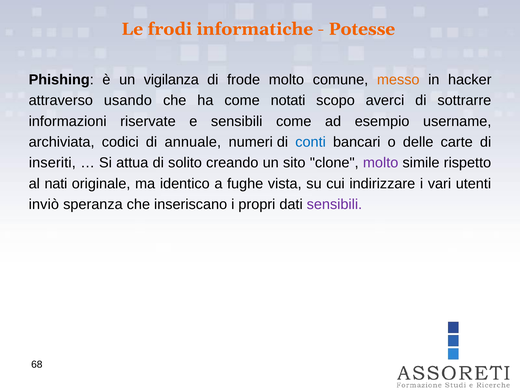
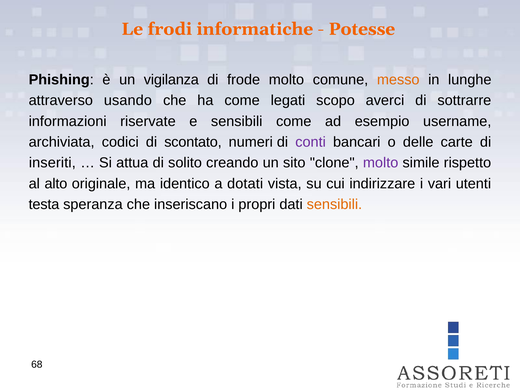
hacker: hacker -> lunghe (470, 80)
notati: notati -> legati (288, 100)
annuale: annuale -> scontato (193, 142)
conti colour: blue -> purple (311, 142)
nati: nati -> alto (56, 184)
fughe: fughe -> dotati (245, 184)
inviò: inviò -> testa (44, 204)
sensibili colour: purple -> orange (334, 204)
